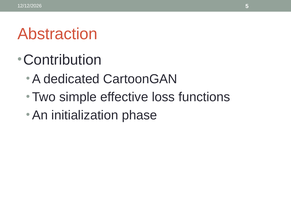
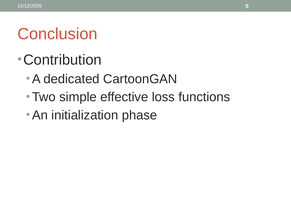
Abstraction: Abstraction -> Conclusion (57, 34)
